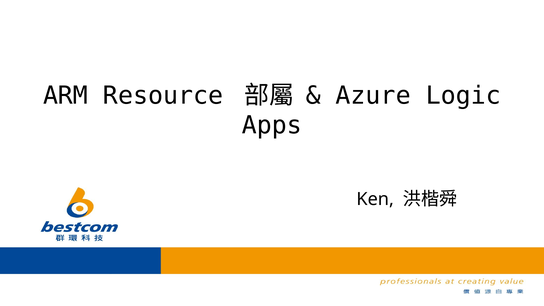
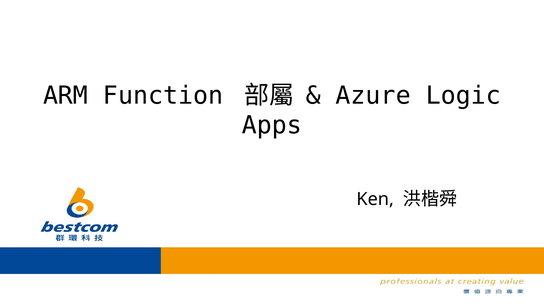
Resource: Resource -> Function (163, 95)
